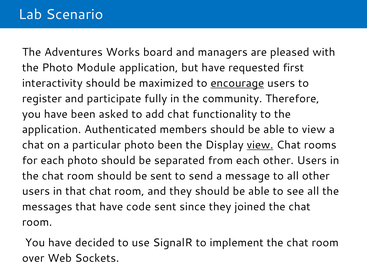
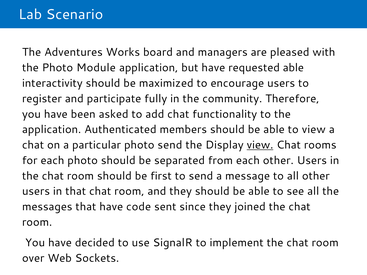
requested first: first -> able (293, 68)
encourage underline: present -> none (237, 83)
photo been: been -> send (170, 145)
be sent: sent -> first (161, 176)
